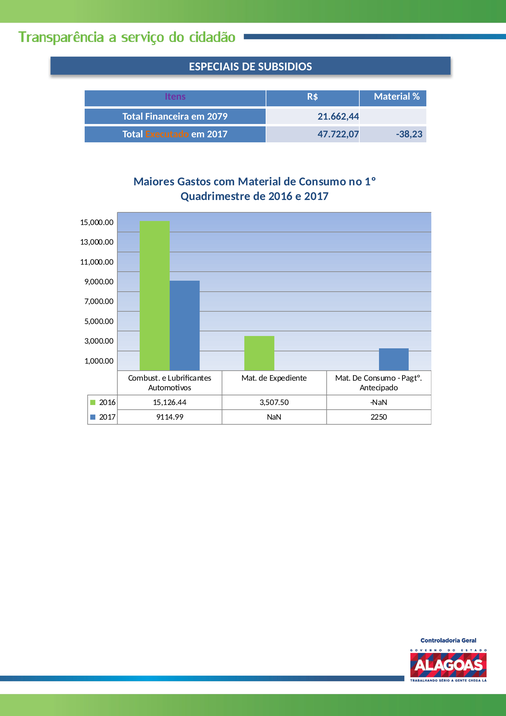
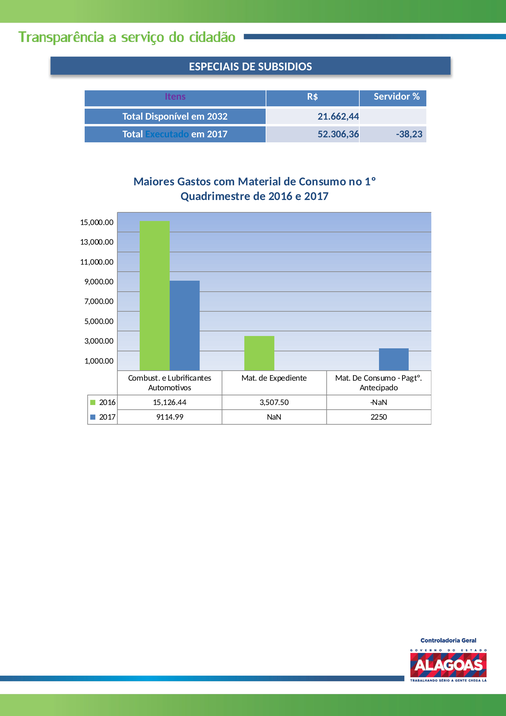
R$ Material: Material -> Servidor (392, 96)
Financeira: Financeira -> Disponível (167, 116)
2079: 2079 -> 2032 (217, 116)
Executado colour: orange -> blue (167, 134)
47.722,07: 47.722,07 -> 52.306,36 (338, 134)
